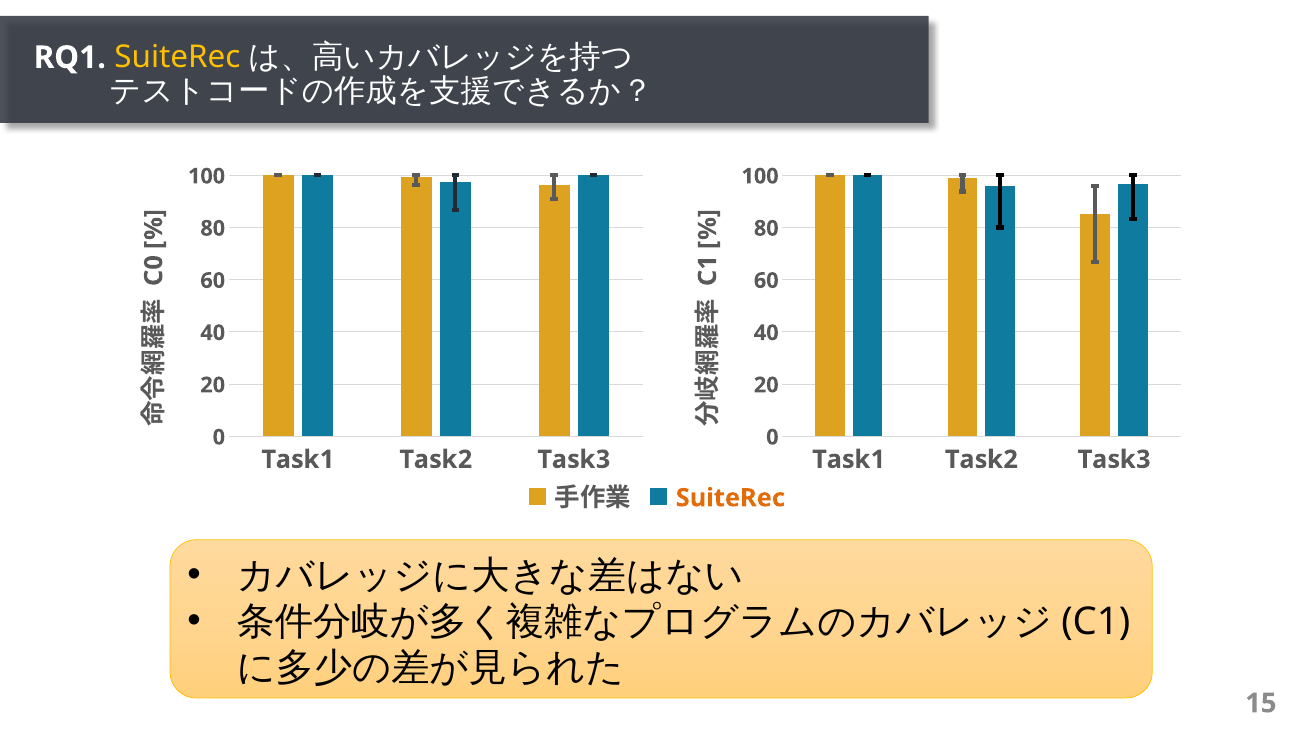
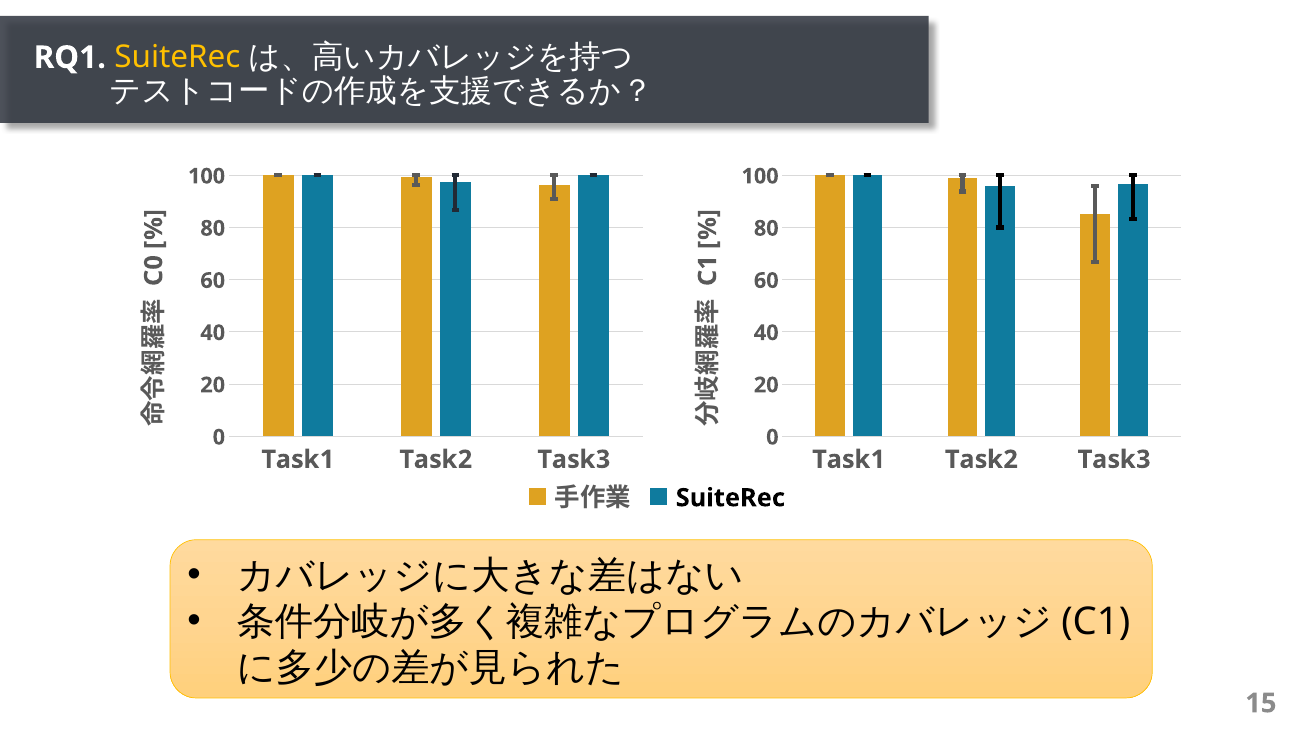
SuiteRec colour: orange -> black (730, 498)
